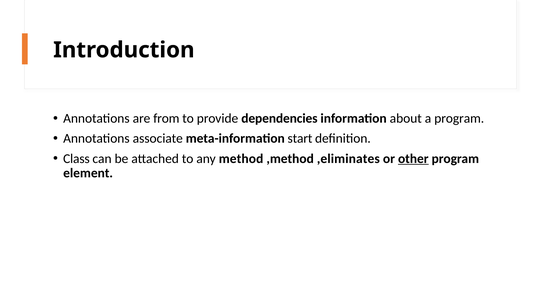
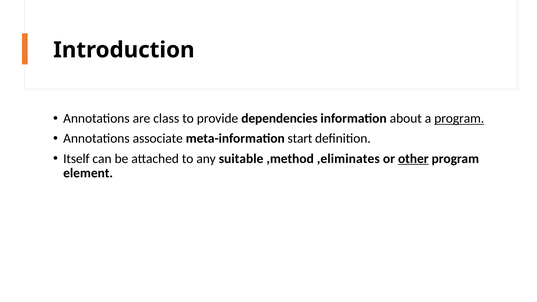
from: from -> class (166, 119)
program underline: none -> present (459, 119)
Class: Class -> Itself (76, 159)
method: method -> suitable (241, 159)
